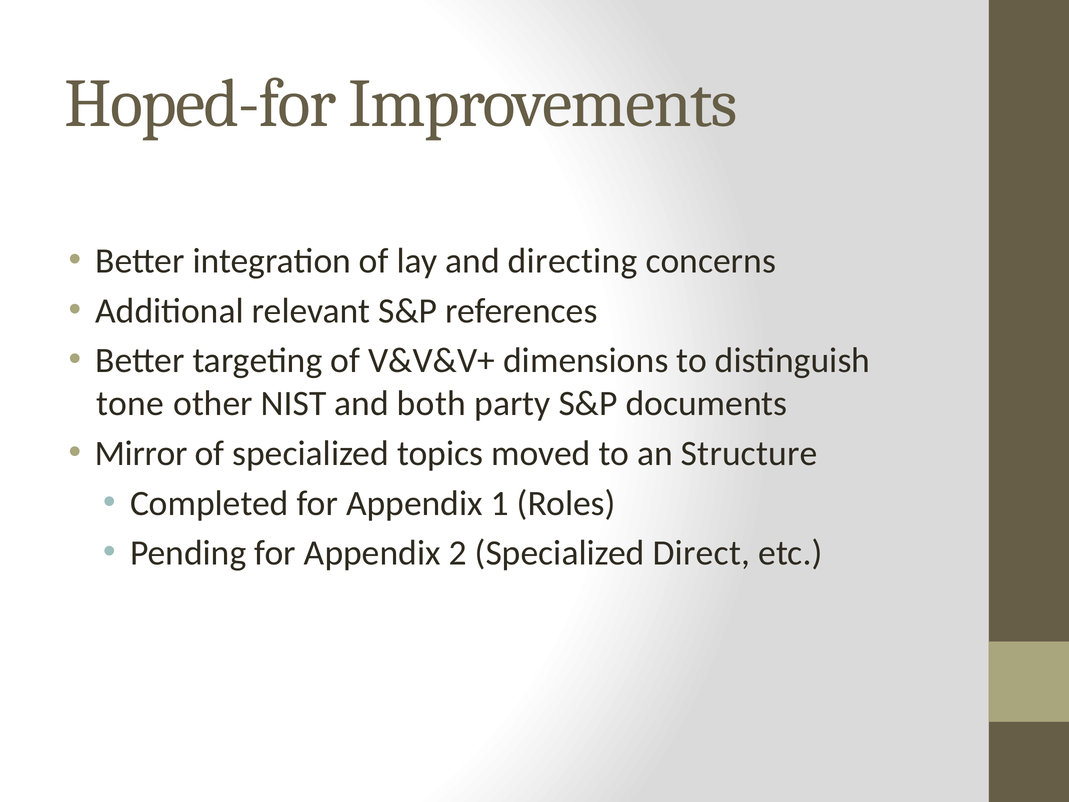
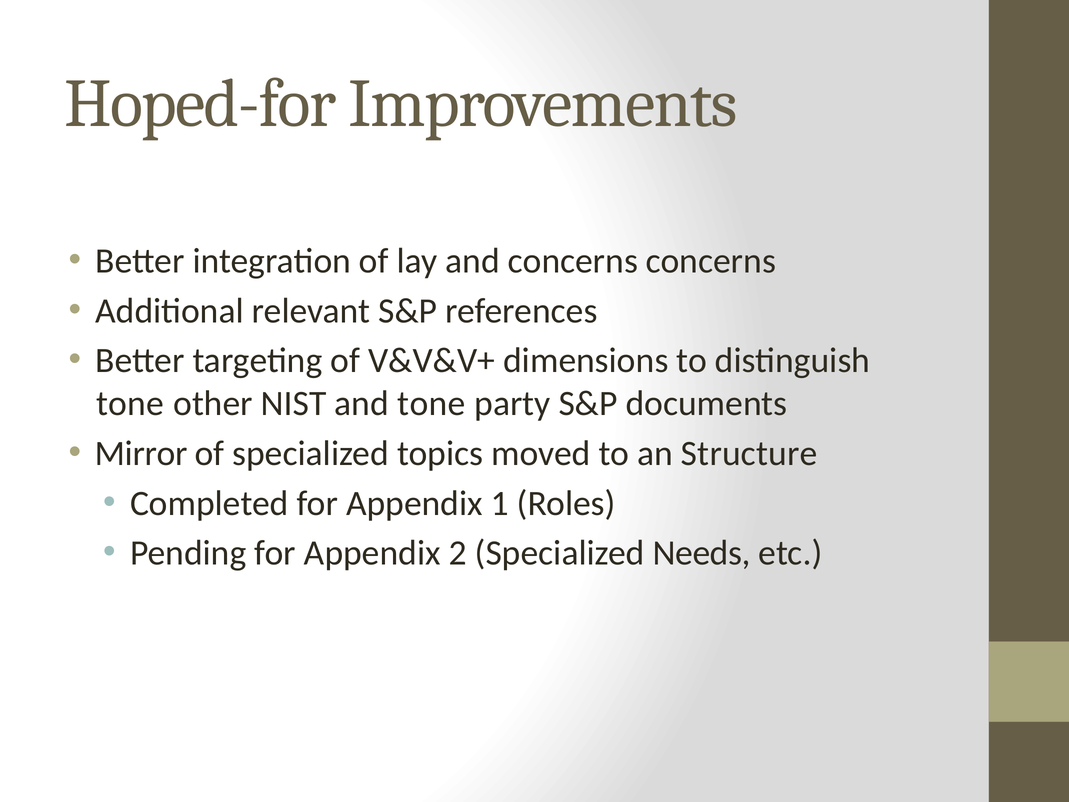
and directing: directing -> concerns (573, 261)
and both: both -> tone (431, 403)
Direct: Direct -> Needs (702, 553)
